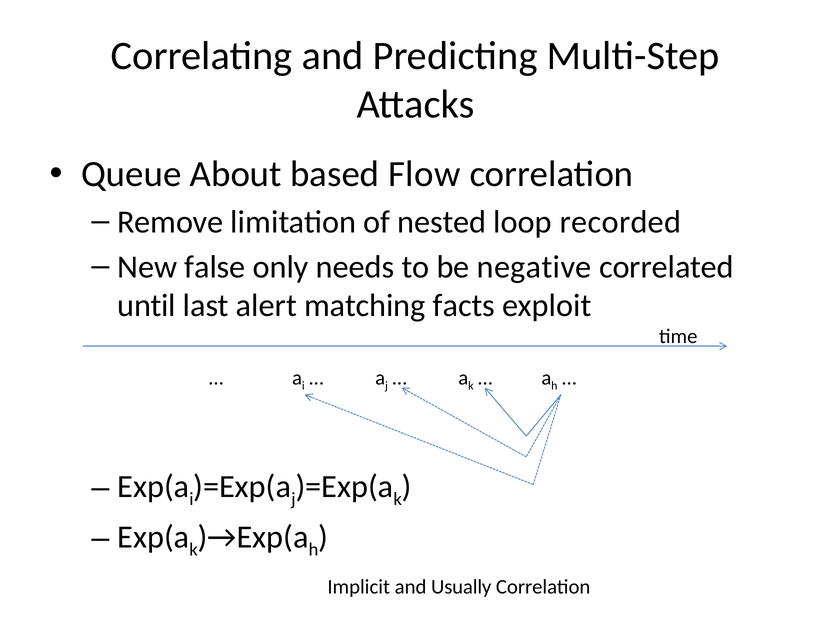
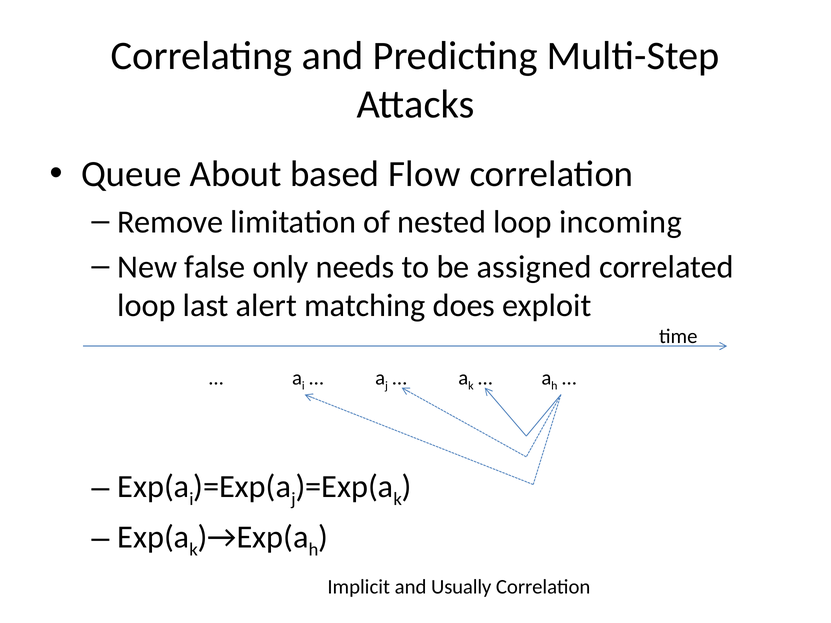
recorded: recorded -> incoming (621, 222)
negative: negative -> assigned (534, 267)
until: until -> loop (147, 306)
facts: facts -> does (464, 306)
